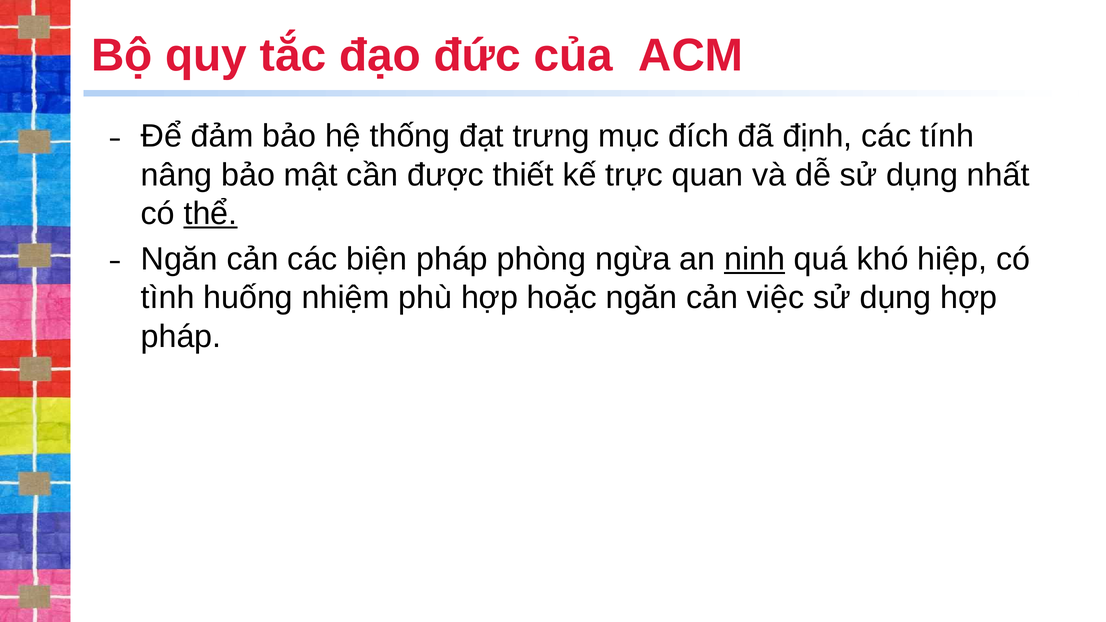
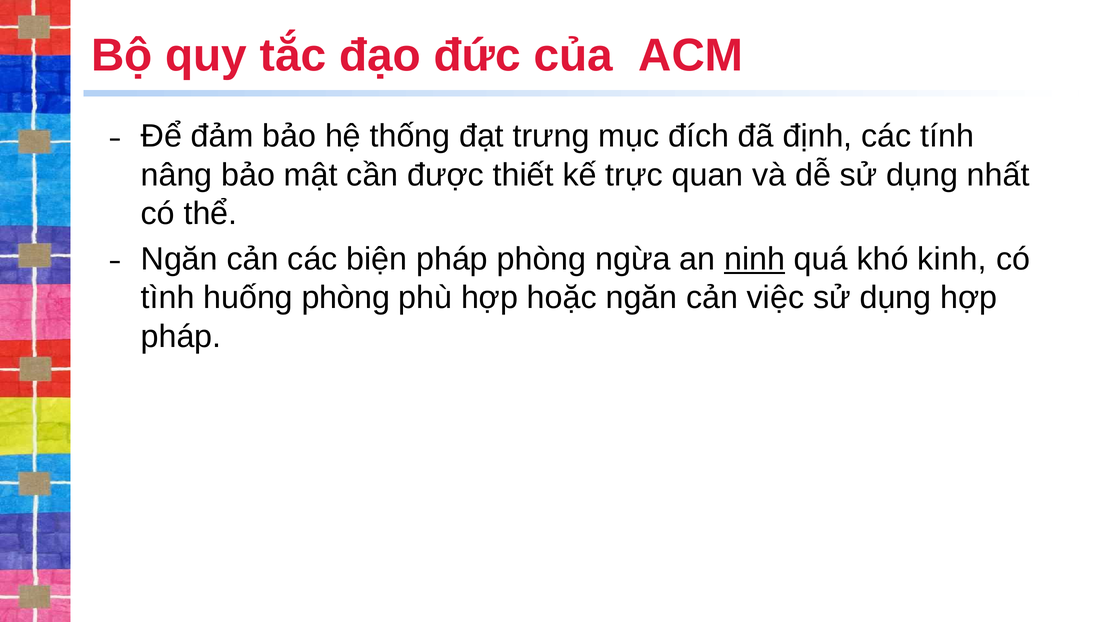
thể underline: present -> none (210, 214)
hiệp: hiệp -> kinh (952, 259)
huống nhiệm: nhiệm -> phòng (346, 298)
